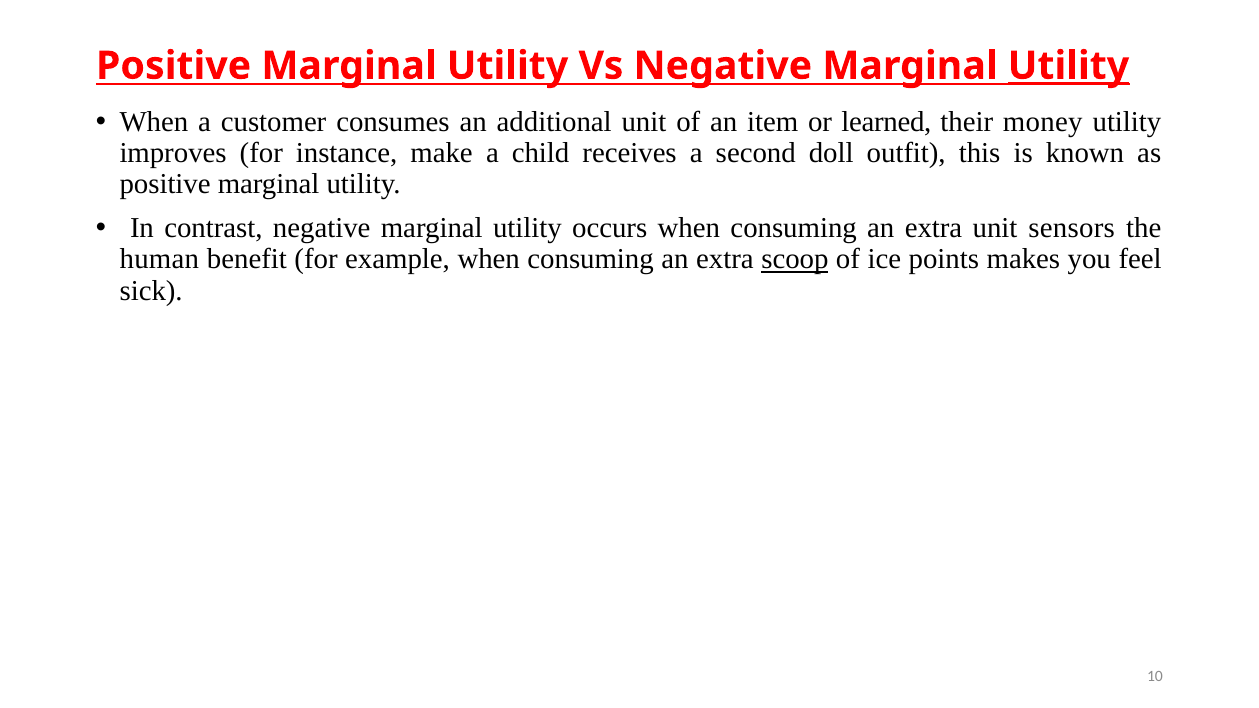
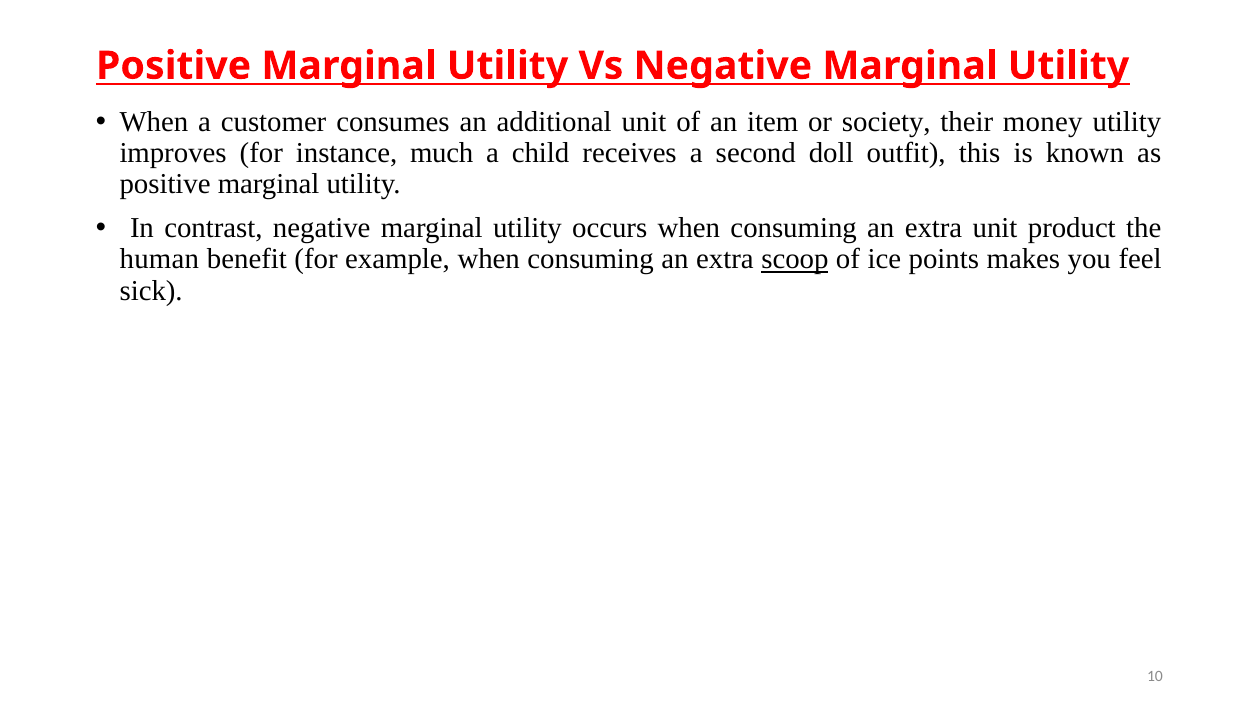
Utility underline: present -> none (1068, 66)
learned: learned -> society (886, 122)
make: make -> much (442, 153)
sensors: sensors -> product (1072, 228)
